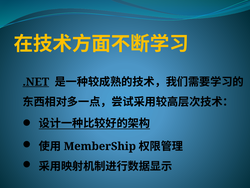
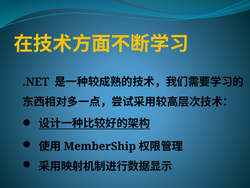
.NET underline: present -> none (36, 82)
